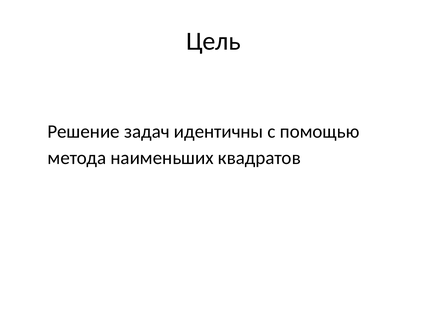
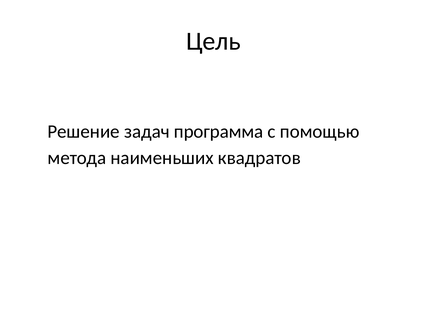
идентичны: идентичны -> программа (219, 132)
